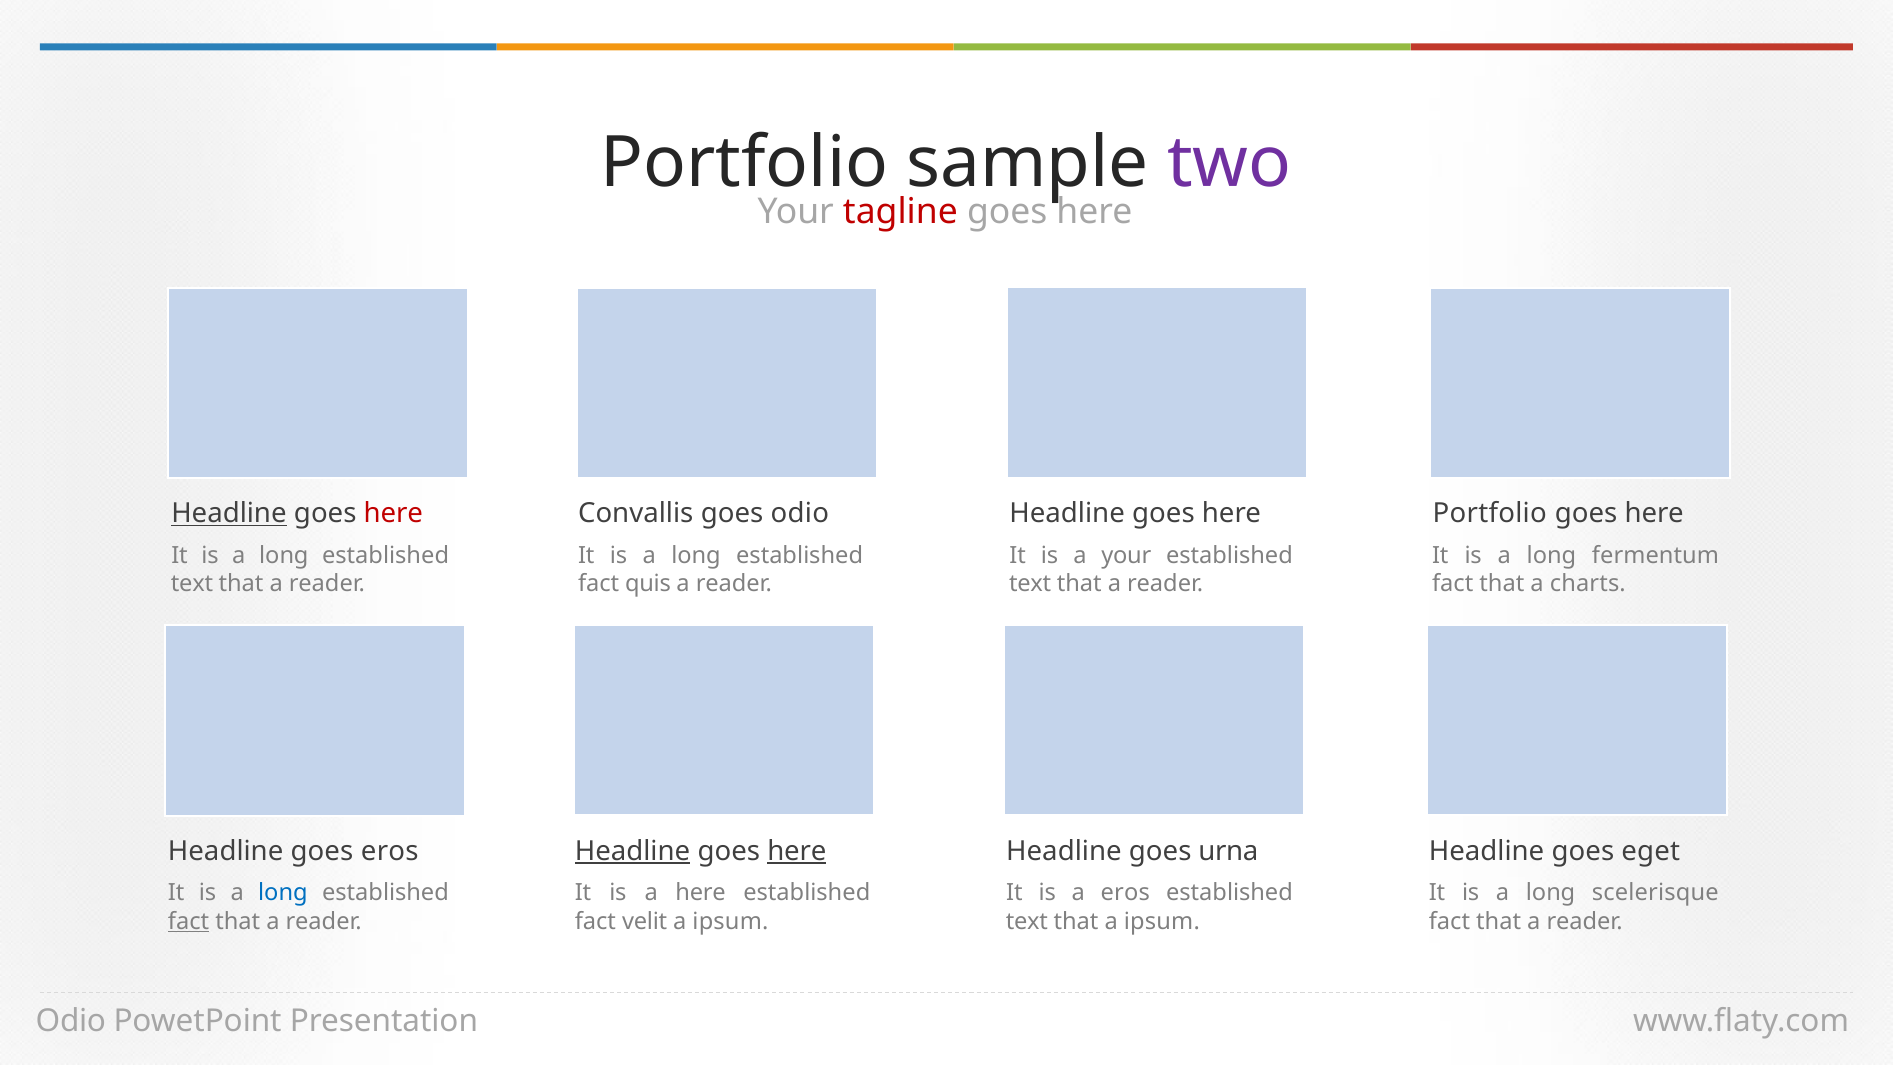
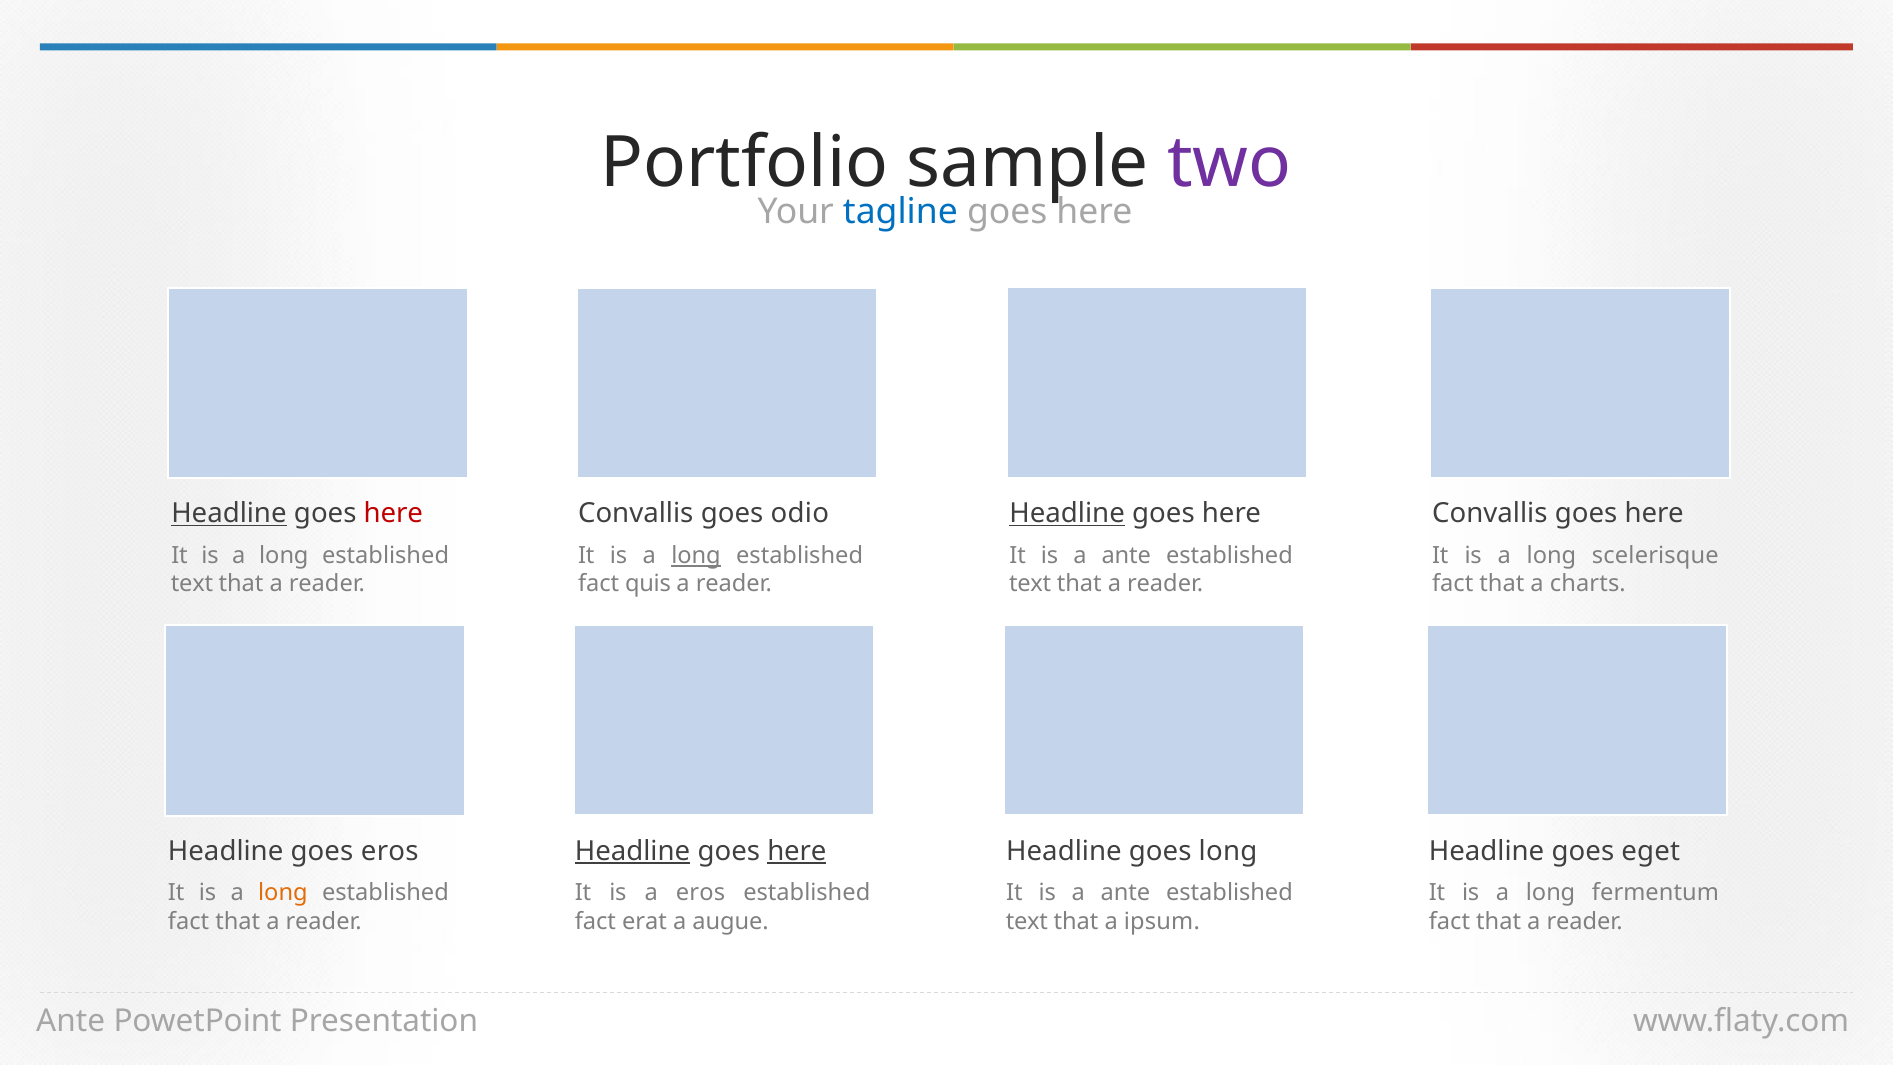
tagline colour: red -> blue (900, 212)
Headline underline: none -> present (1067, 514)
Portfolio: Portfolio -> Convallis (1490, 514)
long underline: none -> present (696, 556)
your: your -> ante (1126, 556)
fermentum: fermentum -> scelerisque (1655, 556)
goes urna: urna -> long (1228, 851)
long colour: blue -> orange (283, 893)
a here: here -> eros (700, 893)
eros: eros -> ante (1125, 893)
scelerisque: scelerisque -> fermentum (1655, 893)
fact underline: present -> none (189, 921)
velit: velit -> erat (645, 921)
ipsum: ipsum -> augue (731, 921)
Odio: Odio -> Ante (71, 1021)
